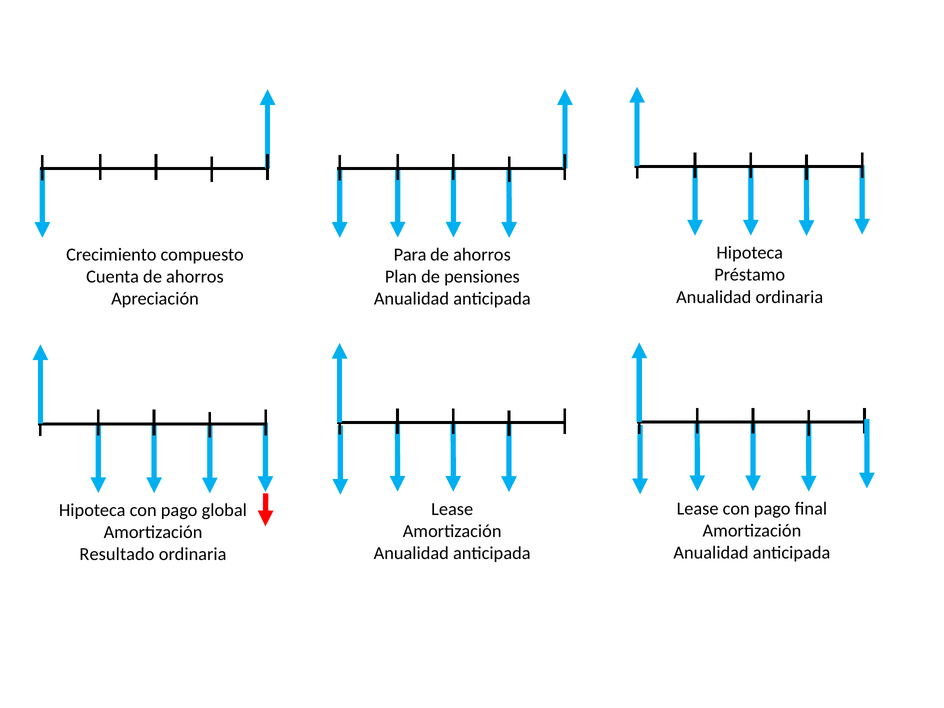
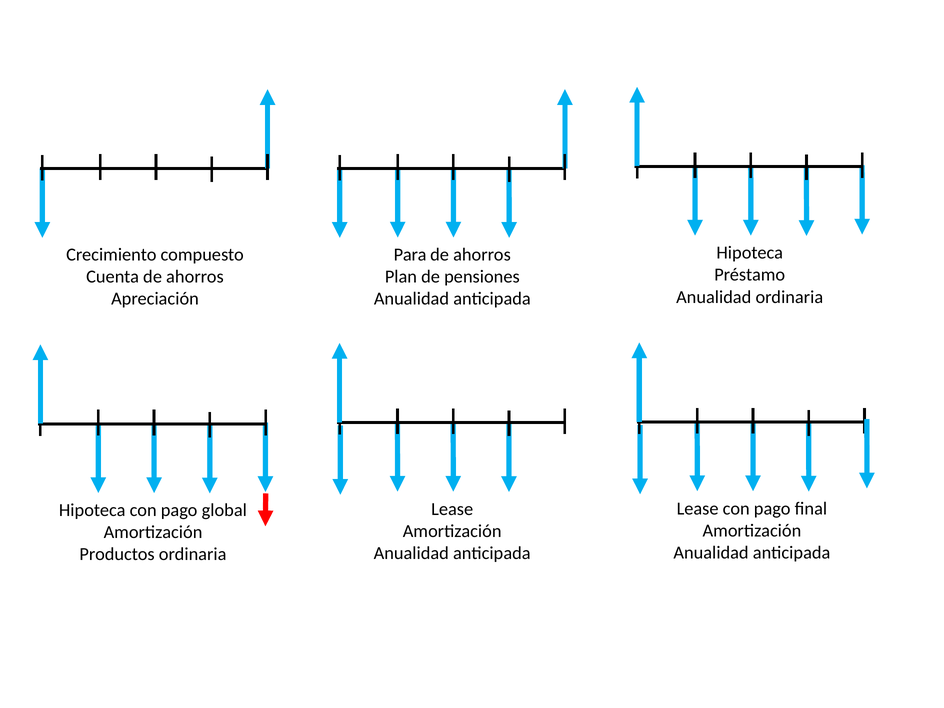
Resultado: Resultado -> Productos (117, 554)
